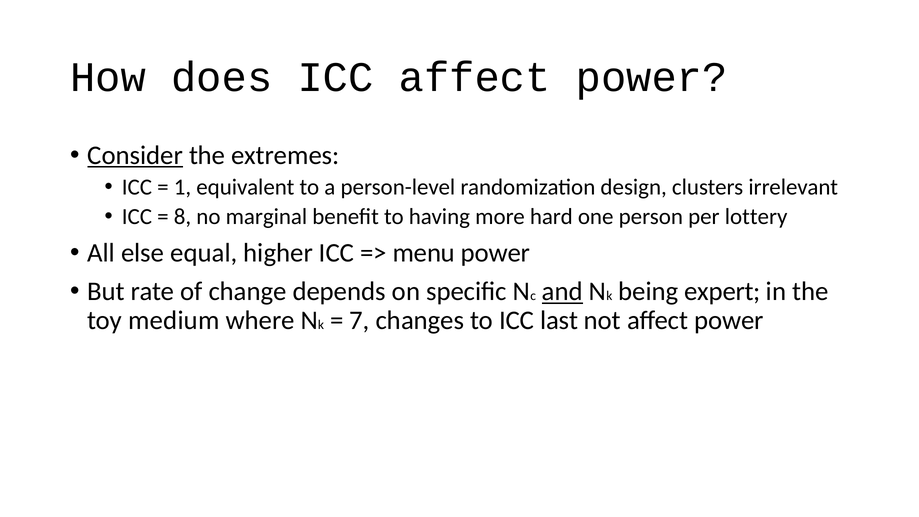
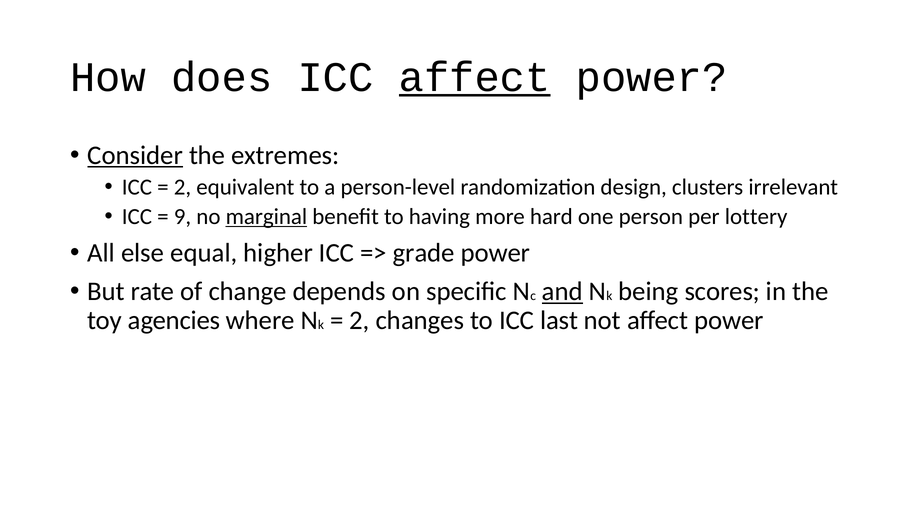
affect underline: none -> present (475, 77)
1: 1 -> 2 (182, 187)
8: 8 -> 9 (182, 217)
marginal underline: none -> present (266, 217)
menu: menu -> grade (424, 253)
expert: expert -> scores (722, 292)
medium: medium -> agencies (174, 321)
7: 7 -> 2 (360, 321)
